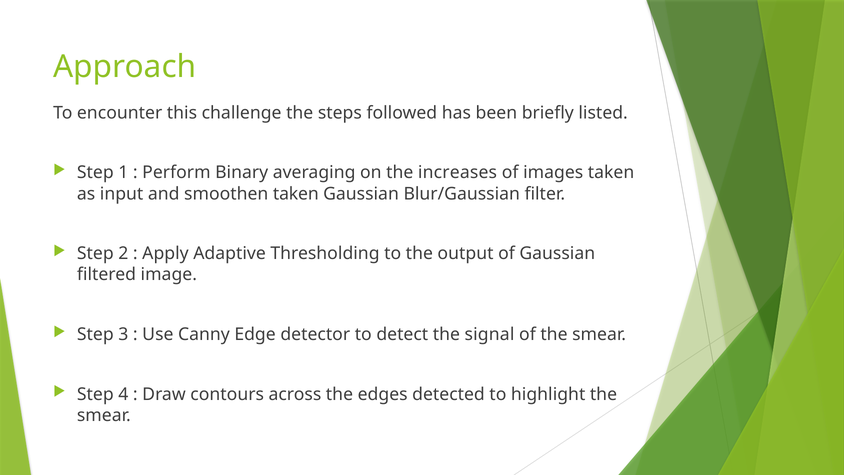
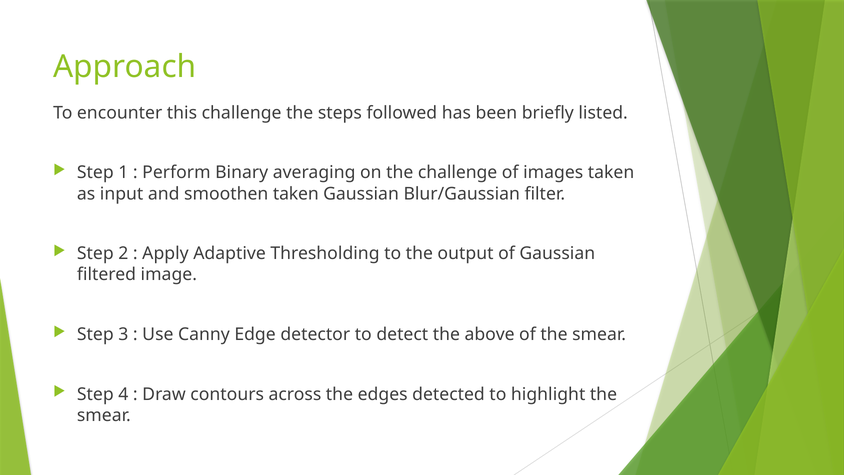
the increases: increases -> challenge (458, 172)
signal: signal -> above (490, 334)
